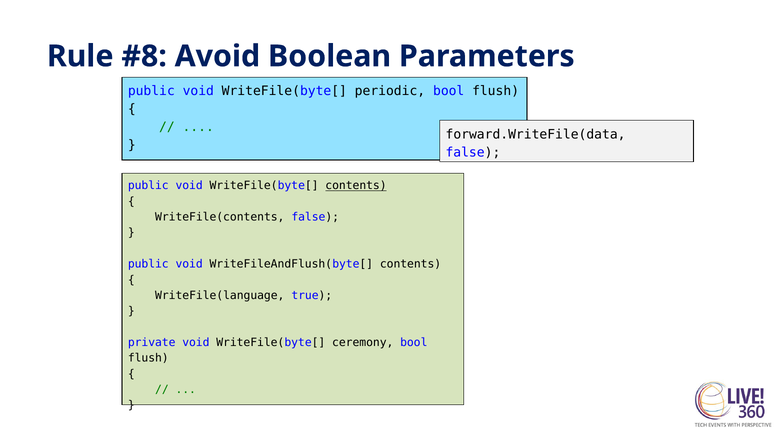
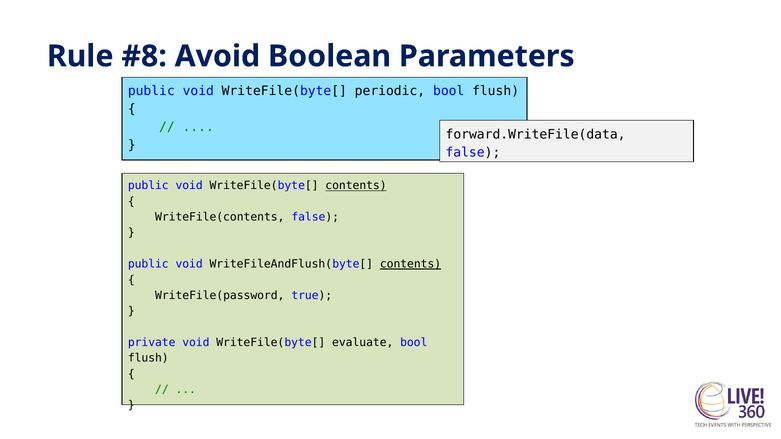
contents underline: none -> present (411, 264)
WriteFile(language: WriteFile(language -> WriteFile(password (220, 296)
ceremony: ceremony -> evaluate (363, 343)
